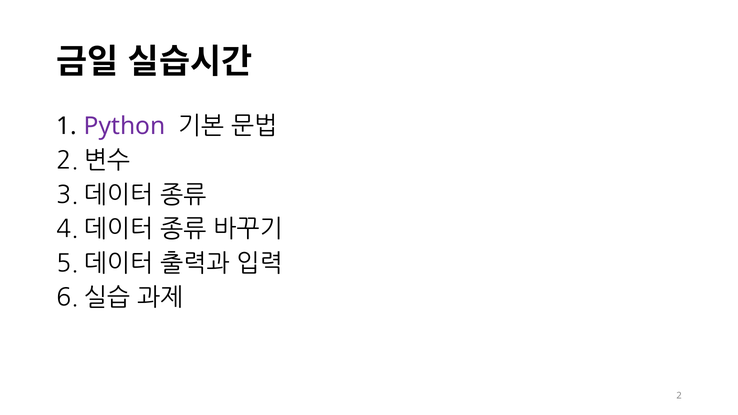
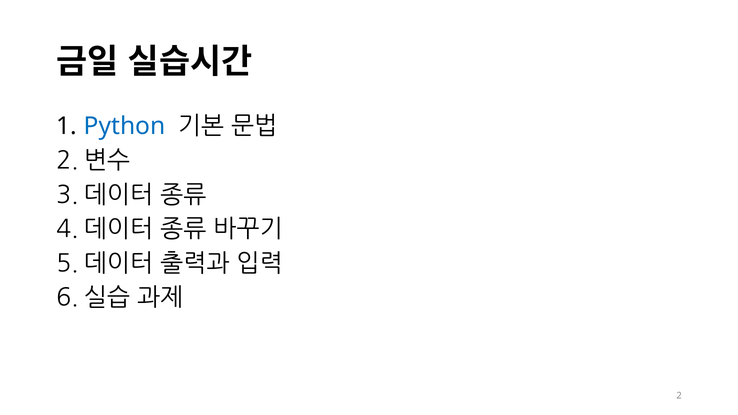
Python colour: purple -> blue (125, 126)
